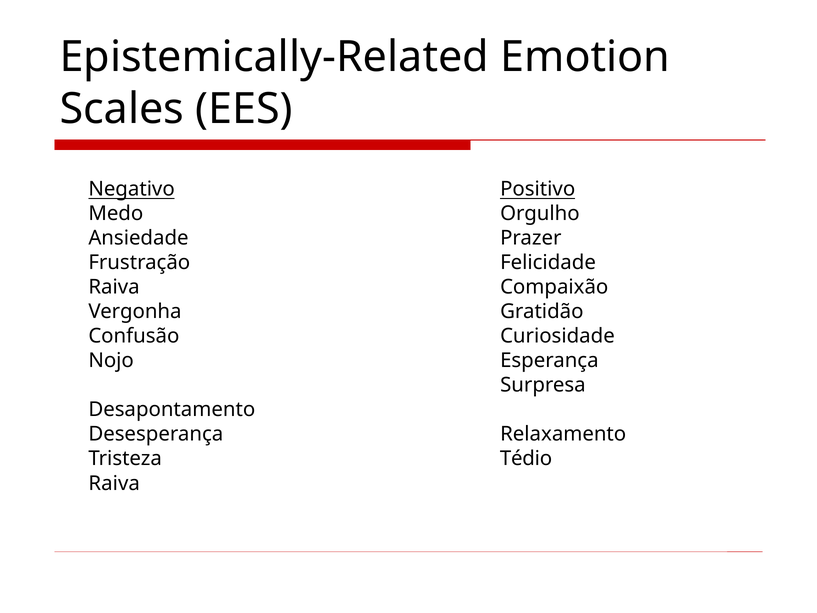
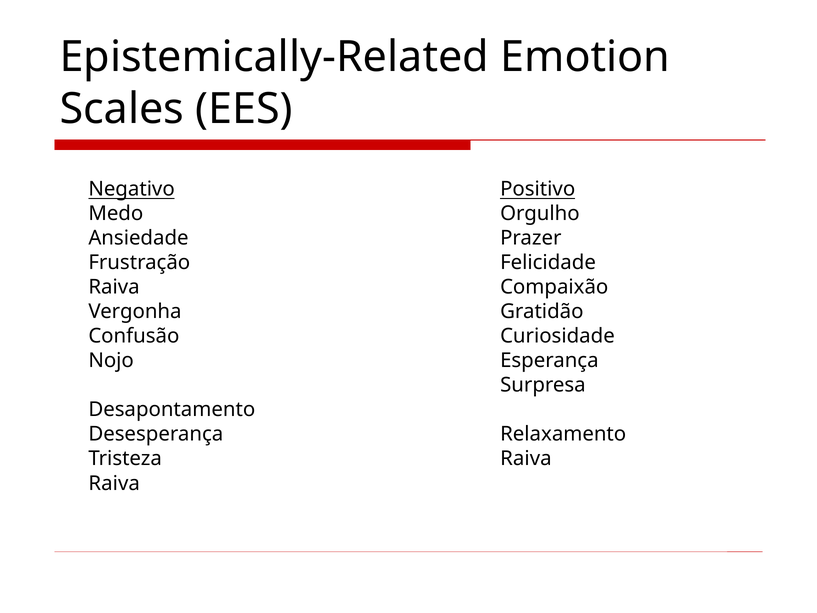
Tédio: Tédio -> Raiva (526, 459)
